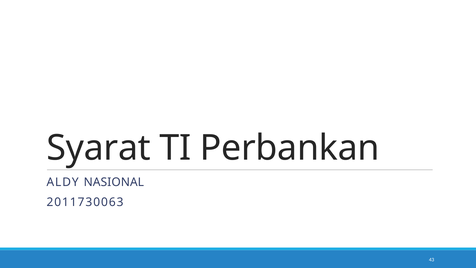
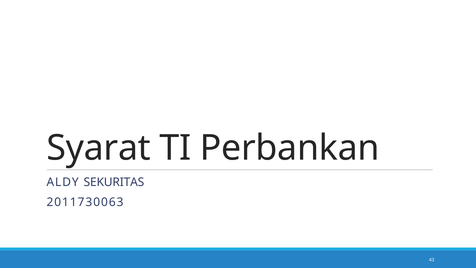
NASIONAL: NASIONAL -> SEKURITAS (114, 182)
